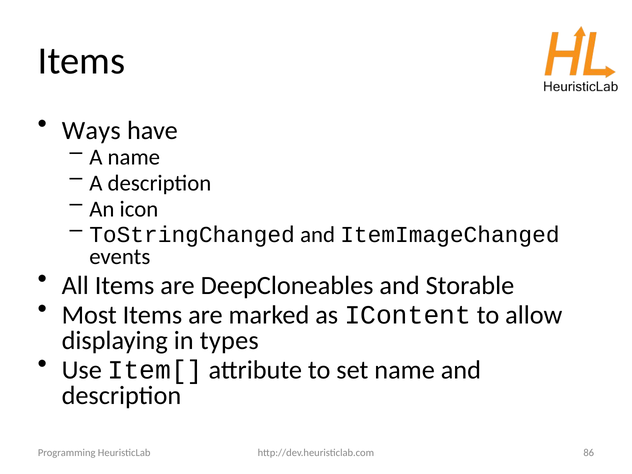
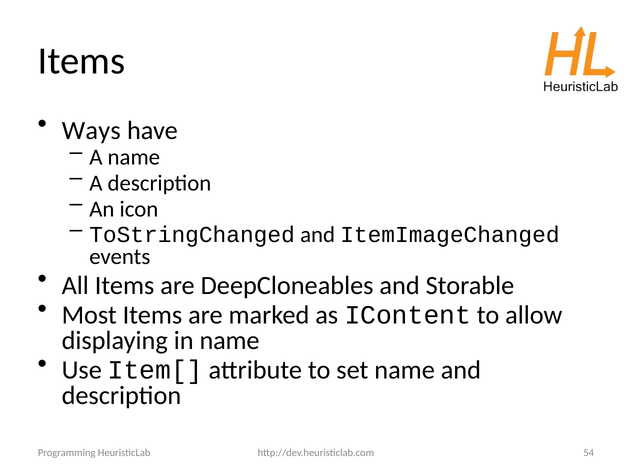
in types: types -> name (230, 340)
86: 86 -> 54 (589, 453)
